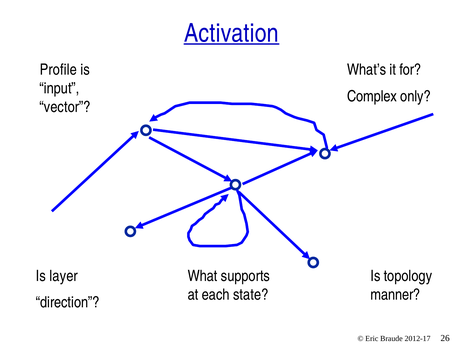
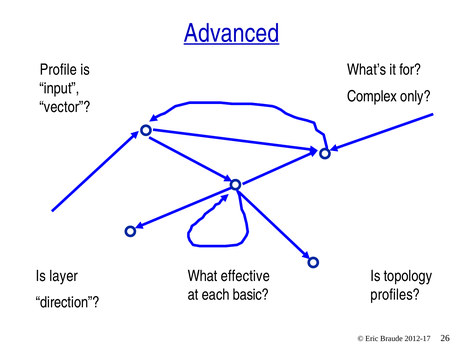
Activation: Activation -> Advanced (232, 33)
supports: supports -> effective (245, 276)
state: state -> basic (251, 295)
manner: manner -> profiles (395, 295)
